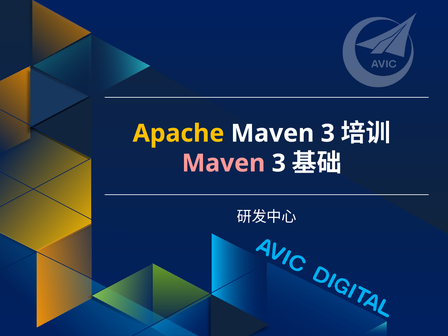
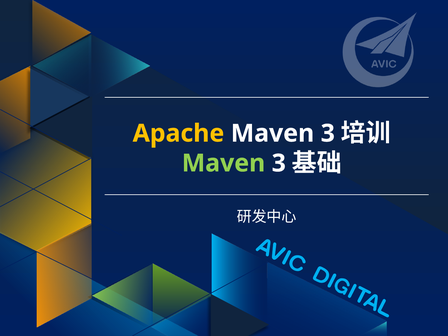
Maven colour: pink -> light green (223, 163)
